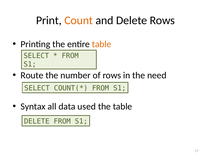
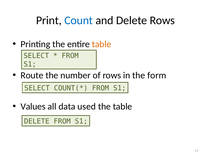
Count colour: orange -> blue (79, 20)
need: need -> form (157, 75)
Syntax: Syntax -> Values (33, 107)
